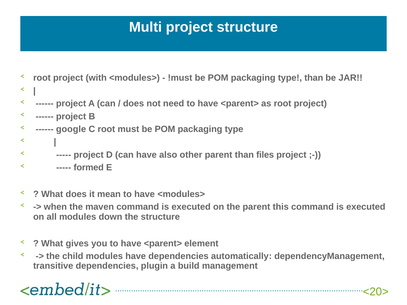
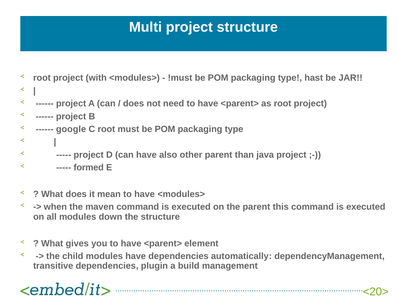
type than: than -> hast (314, 78)
files: files -> java (265, 155)
